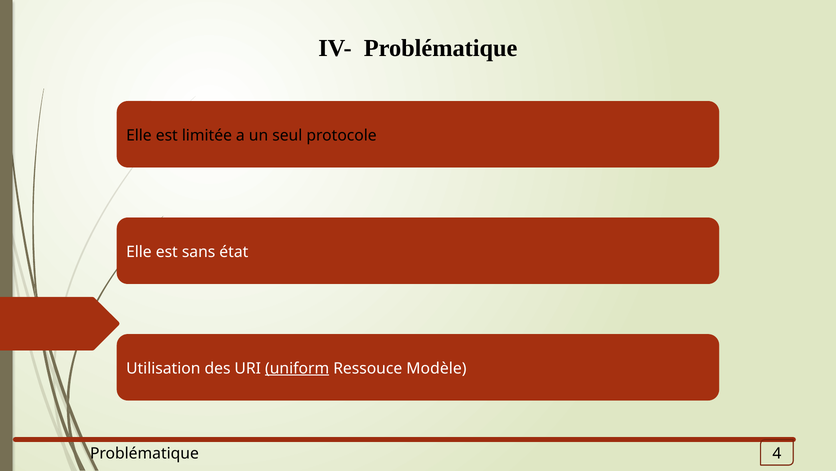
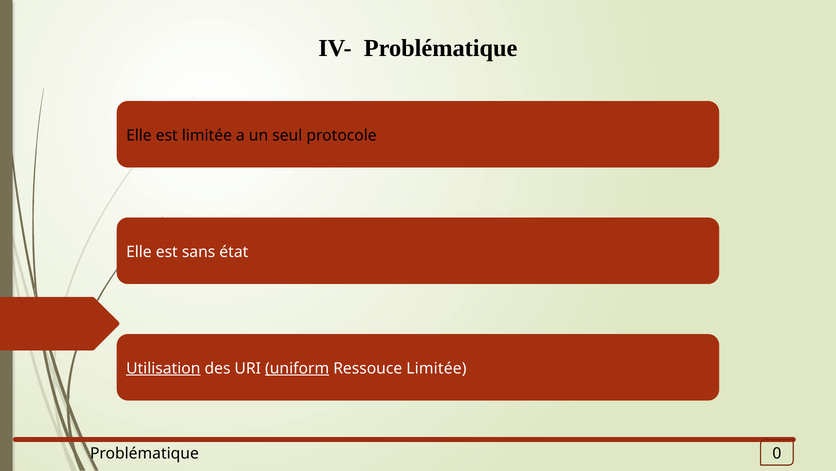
Utilisation underline: none -> present (163, 368)
Ressouce Modèle: Modèle -> Limitée (436, 368)
4: 4 -> 0 (777, 453)
